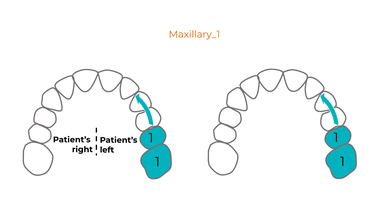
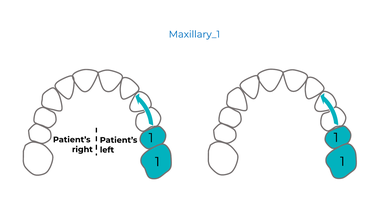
Maxillary_1 colour: orange -> blue (194, 34)
